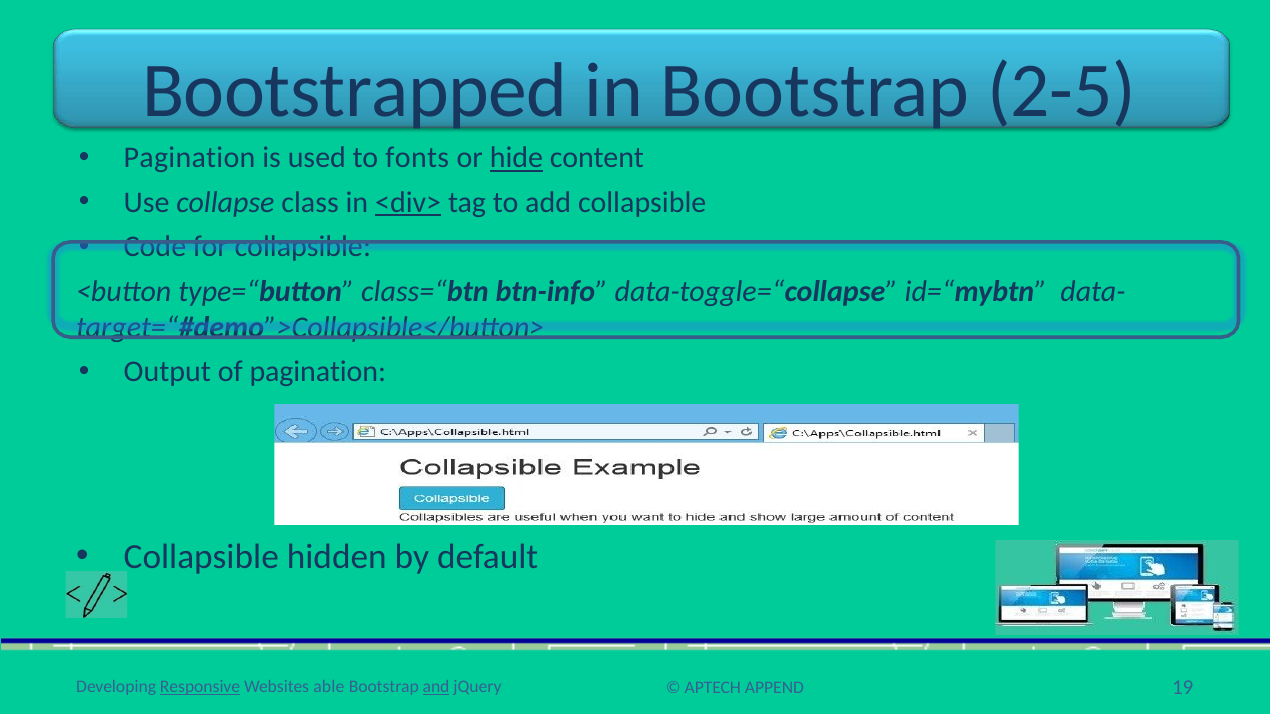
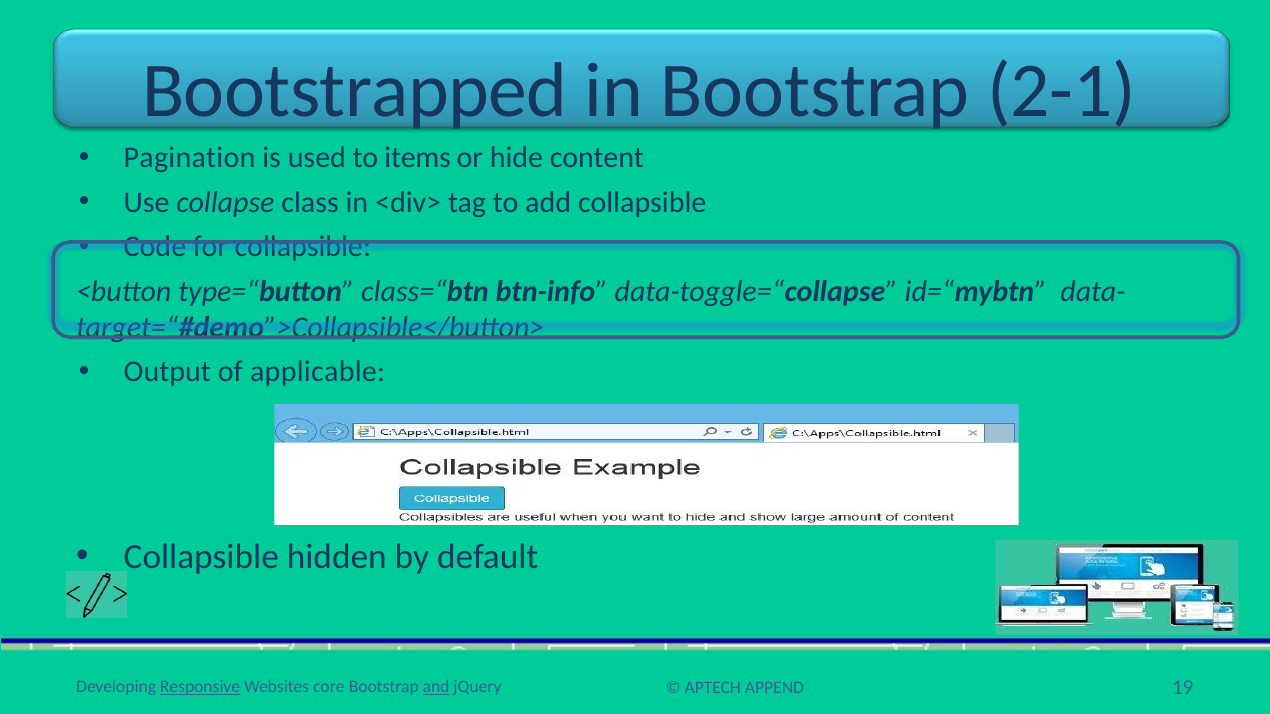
2-5: 2-5 -> 2-1 (1062, 91)
fonts: fonts -> items (418, 158)
hide underline: present -> none (516, 158)
<div> underline: present -> none (408, 203)
of pagination: pagination -> applicable (318, 372)
able: able -> core (329, 687)
